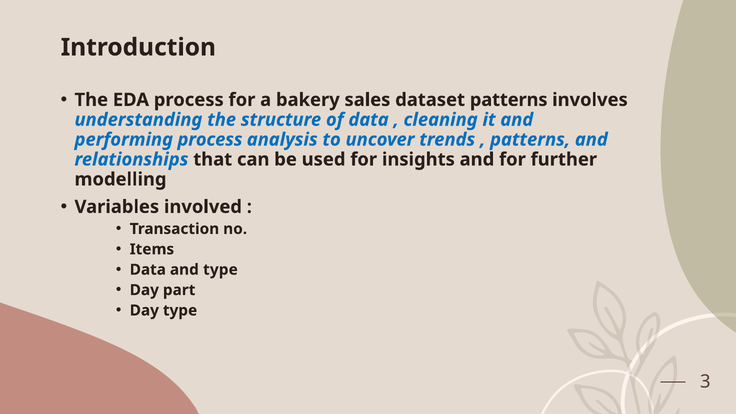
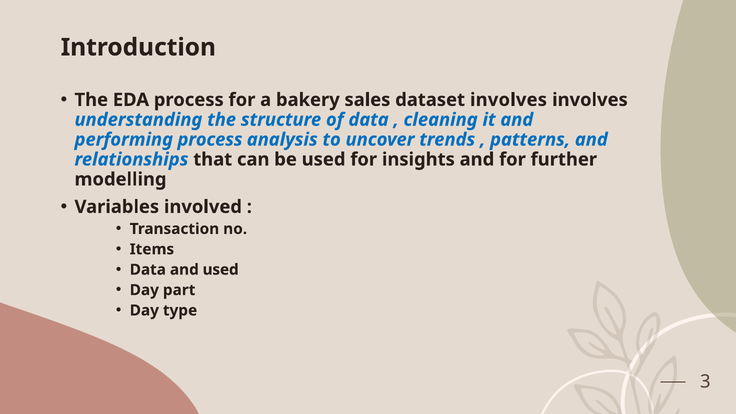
dataset patterns: patterns -> involves (508, 100)
and type: type -> used (221, 270)
